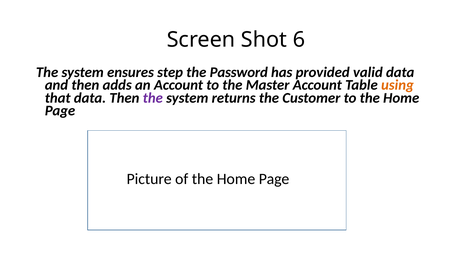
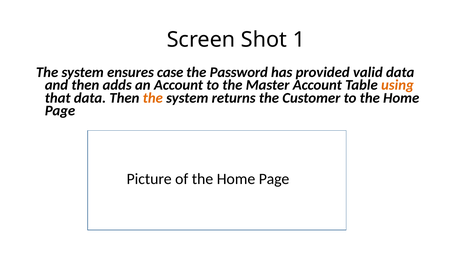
6: 6 -> 1 (299, 40)
step: step -> case (170, 73)
the colour: purple -> orange (153, 98)
